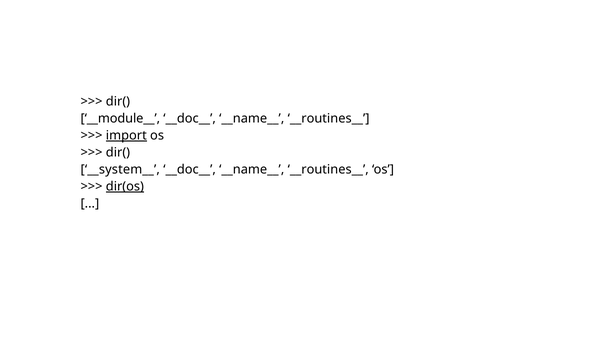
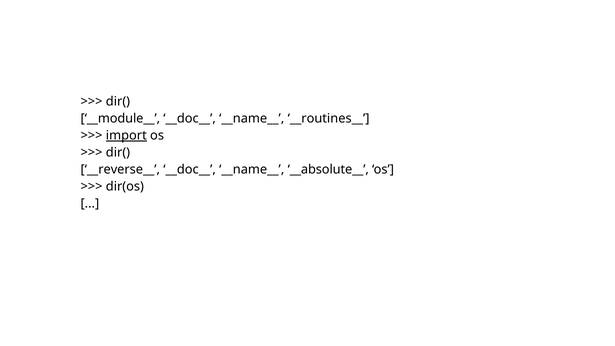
__system__: __system__ -> __reverse__ (120, 169)
__routines__: __routines__ -> __absolute__ (328, 169)
dir(os underline: present -> none (125, 187)
